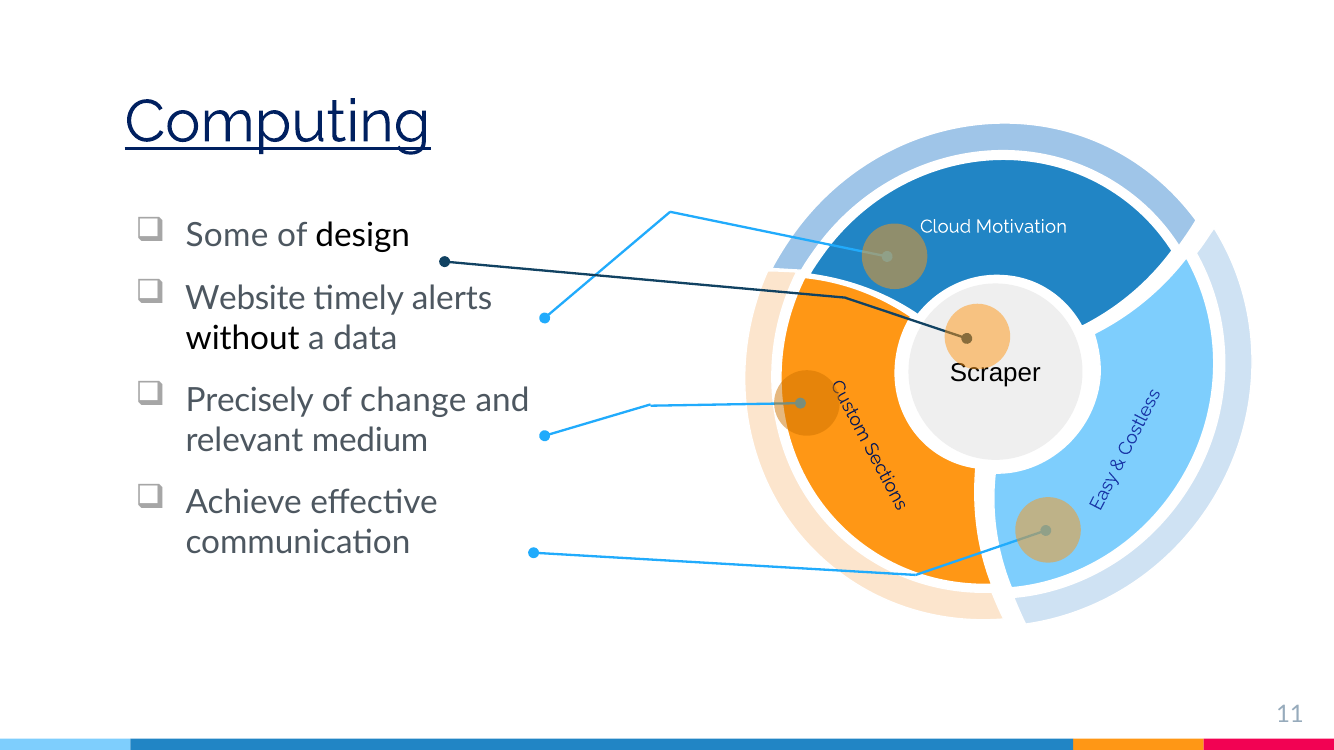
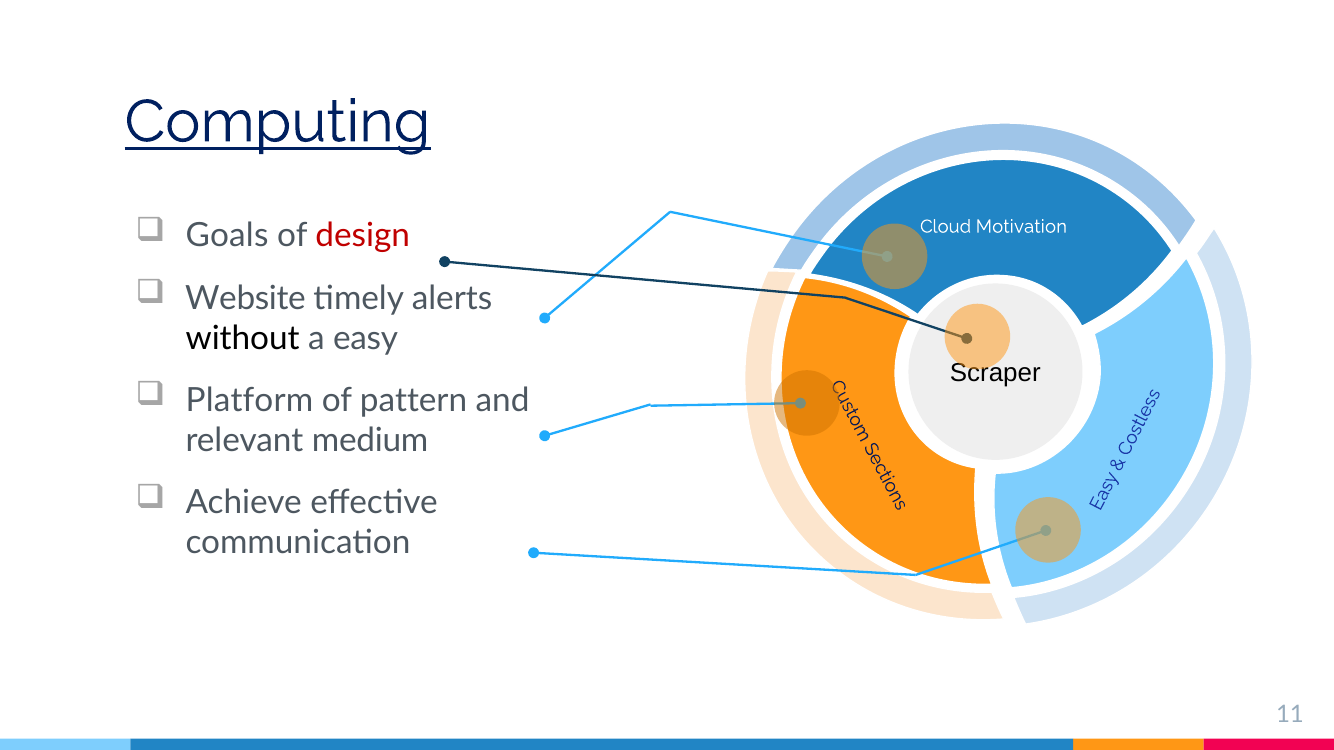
Some: Some -> Goals (227, 236)
design colour: black -> red (363, 236)
data: data -> easy (366, 338)
Precisely: Precisely -> Platform (249, 401)
change: change -> pattern (414, 401)
